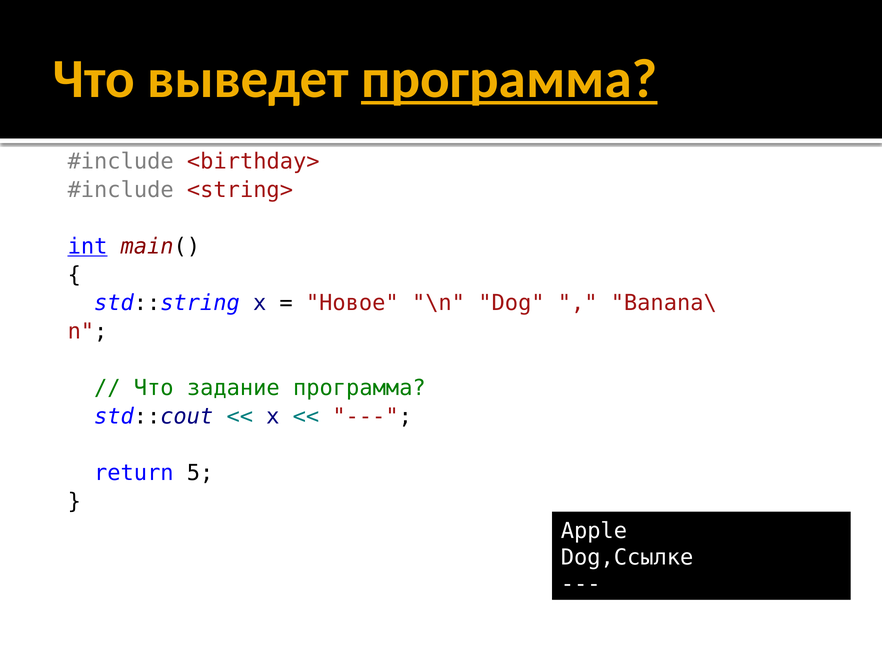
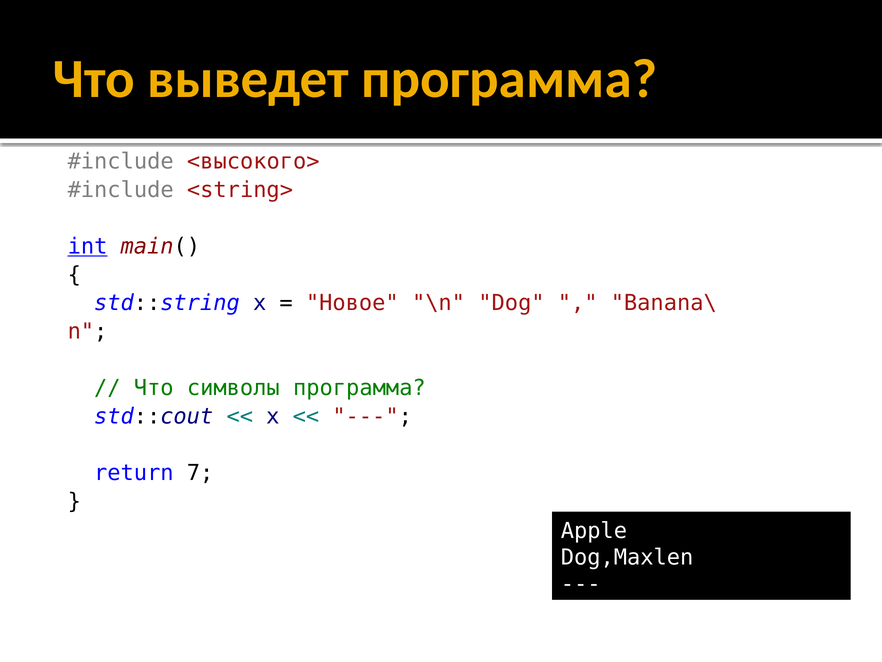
программа underline: present -> none (509, 79)
<birthday>: <birthday> -> <высокого> (253, 161)
задание: задание -> символы (233, 388)
5: 5 -> 7 (200, 473)
Dog,Ссылке: Dog,Ссылке -> Dog,Maxlen (627, 557)
